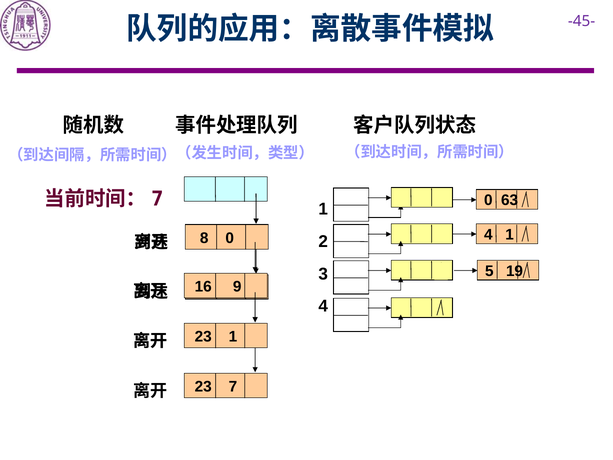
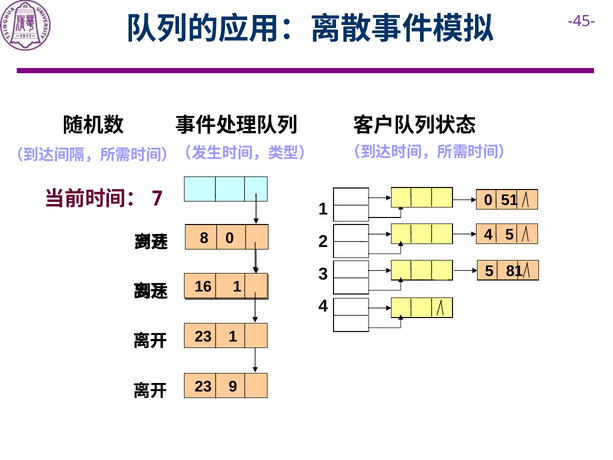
63: 63 -> 51 (510, 200)
4 1: 1 -> 5 (510, 234)
19: 19 -> 81 (515, 271)
9: 9 -> 1 (237, 286)
23 7: 7 -> 9 (233, 386)
